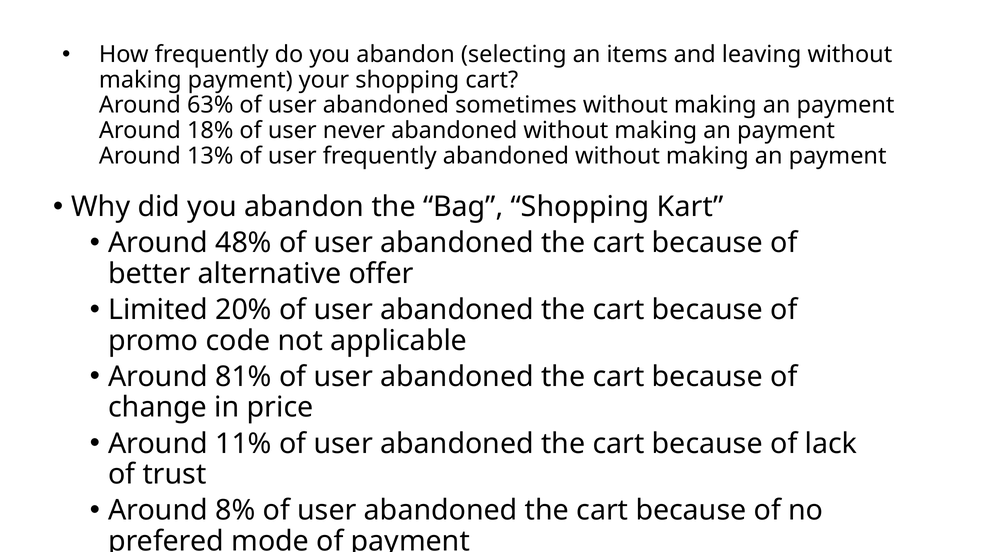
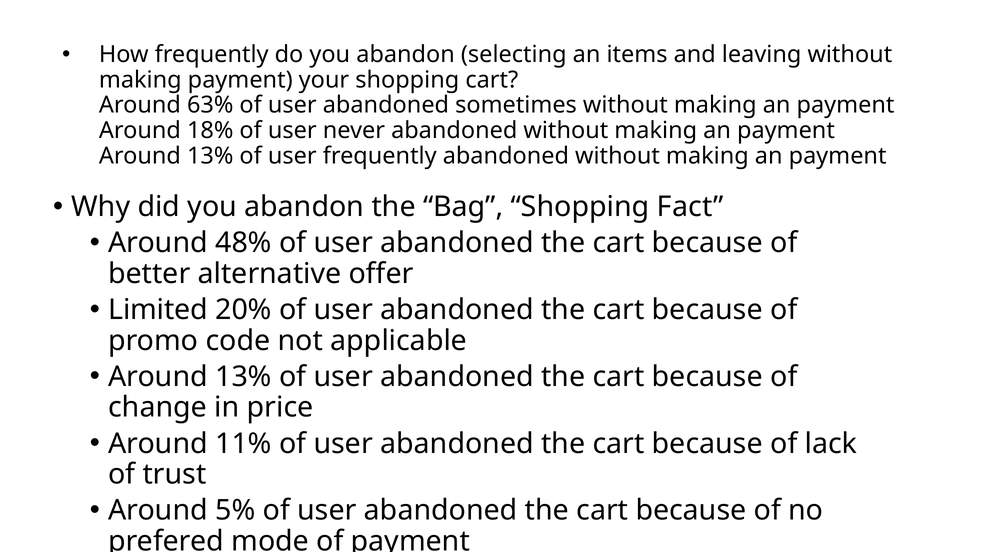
Kart: Kart -> Fact (690, 207)
81%: 81% -> 13% (244, 377)
8%: 8% -> 5% (235, 510)
